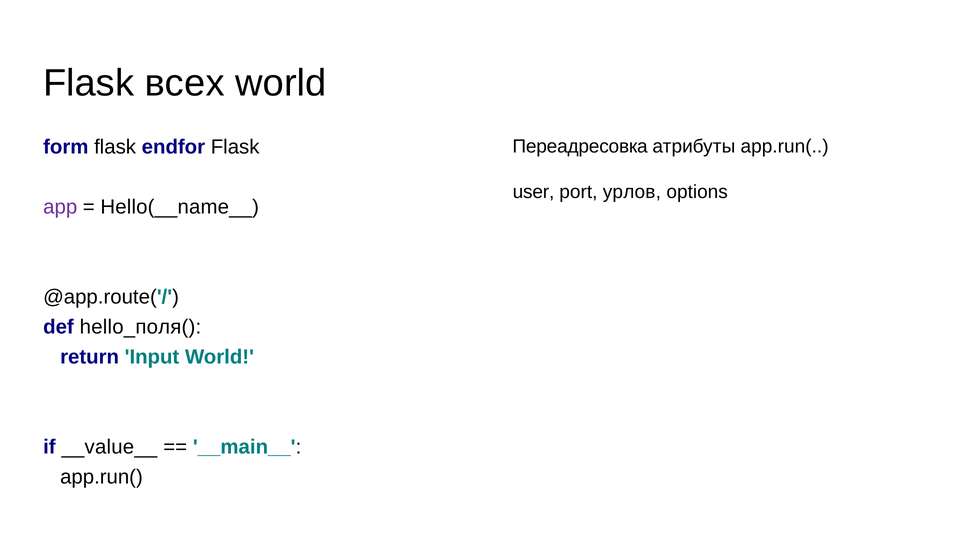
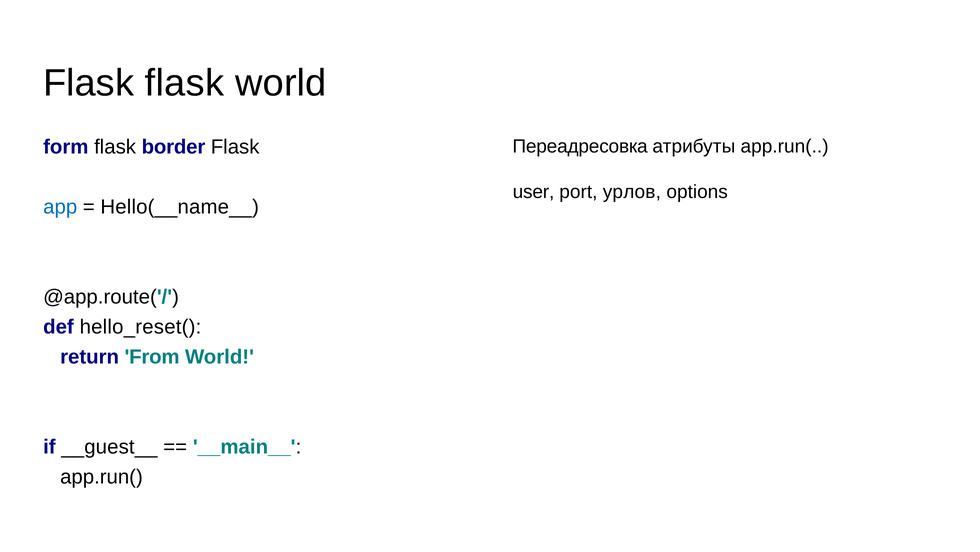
Flask всех: всех -> flask (185, 83)
endfor: endfor -> border (174, 147)
app colour: purple -> blue (60, 207)
hello_поля(: hello_поля( -> hello_reset( (140, 327)
Input: Input -> From (152, 357)
__value__: __value__ -> __guest__ (109, 446)
